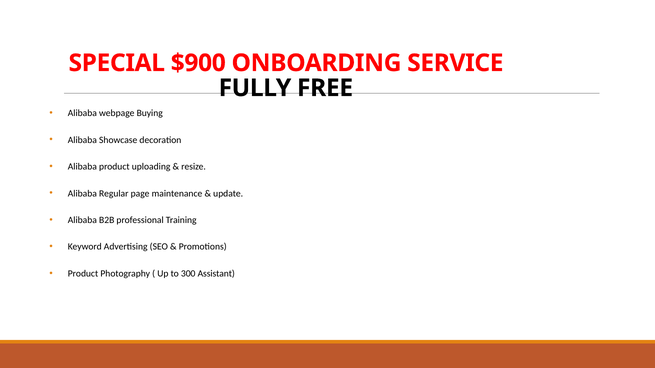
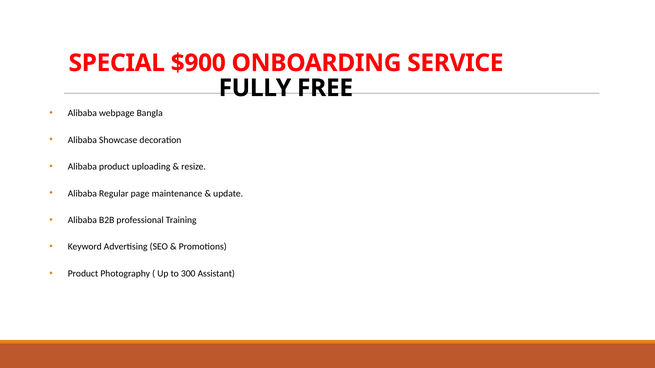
Buying: Buying -> Bangla (150, 113)
